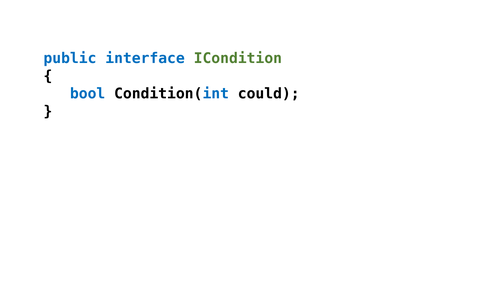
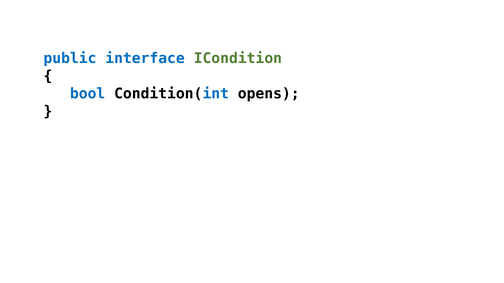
could: could -> opens (269, 94)
